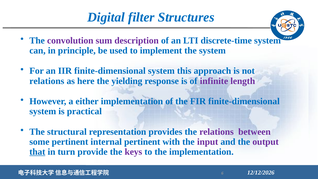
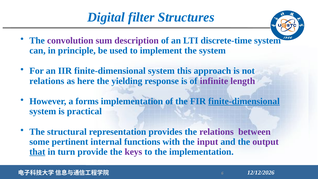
either: either -> forms (87, 101)
finite-dimensional underline: none -> present (244, 101)
internal pertinent: pertinent -> functions (142, 142)
